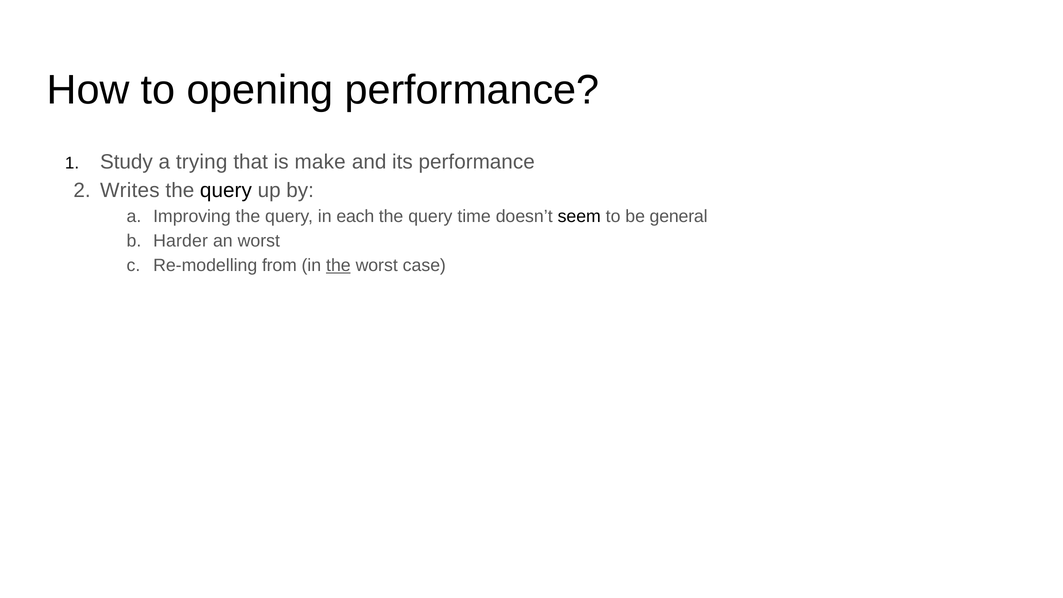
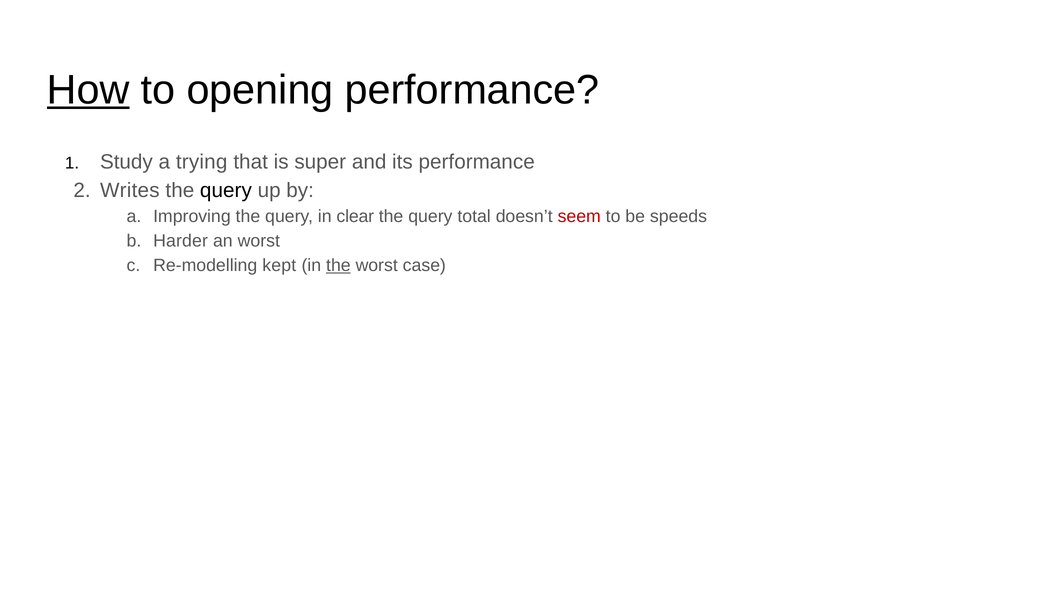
How underline: none -> present (88, 90)
make: make -> super (320, 162)
each: each -> clear (355, 217)
time: time -> total (474, 217)
seem colour: black -> red (579, 217)
general: general -> speeds (679, 217)
from: from -> kept (279, 266)
